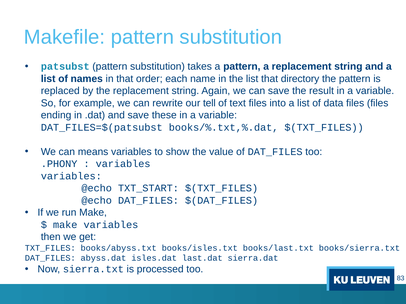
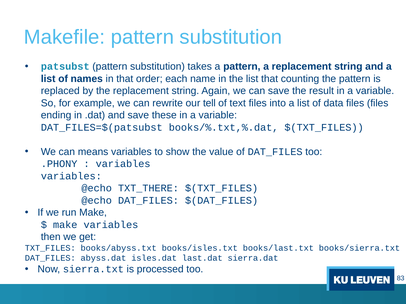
directory: directory -> counting (300, 79)
TXT_START: TXT_START -> TXT_THERE (148, 189)
